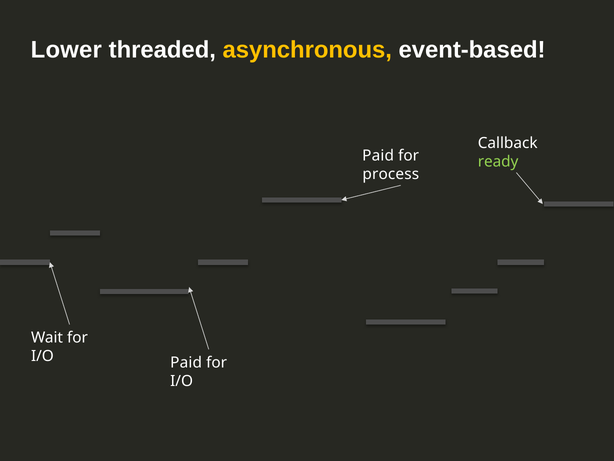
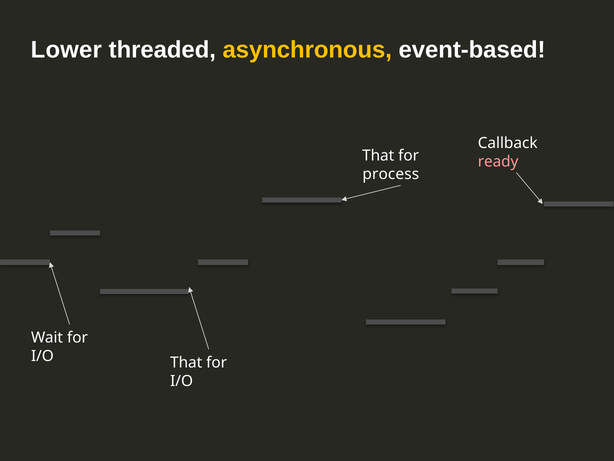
Paid: Paid -> That (378, 156)
ready colour: light green -> pink (498, 161)
Paid: Paid -> That (186, 362)
